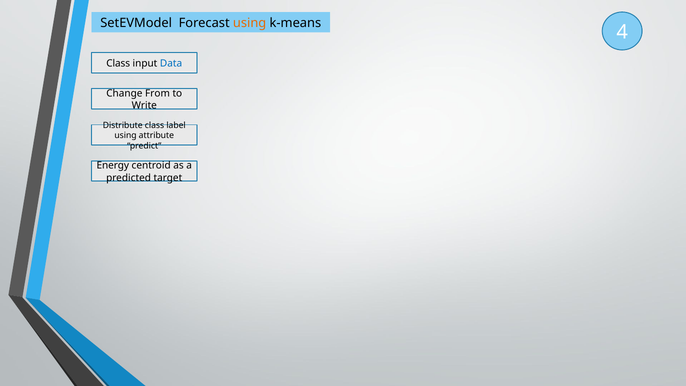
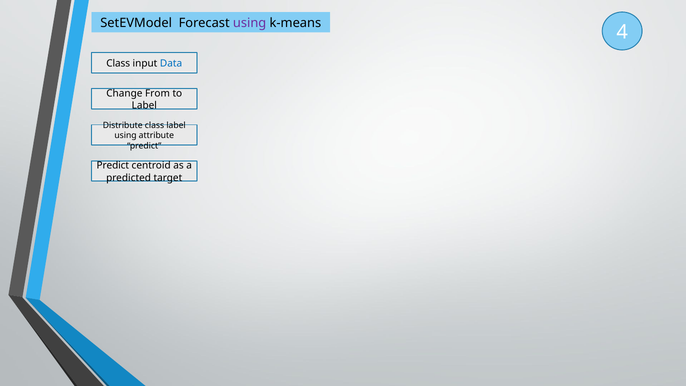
using colour: orange -> purple (250, 23)
Write: Write -> Label (144, 105)
Energy: Energy -> Predict (113, 166)
